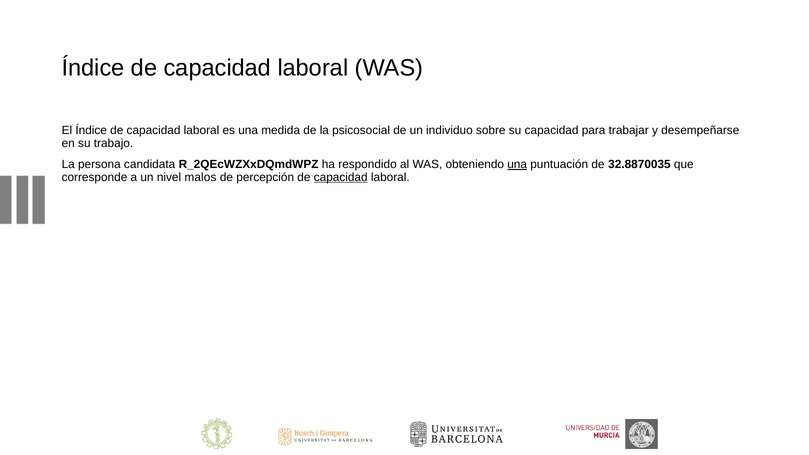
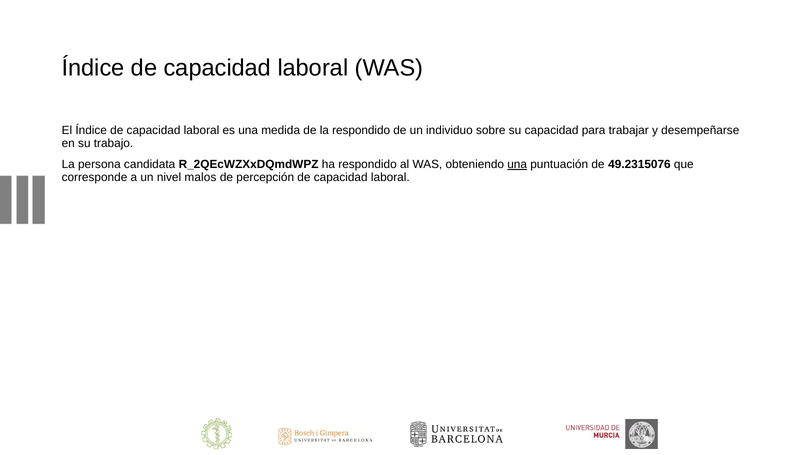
la psicosocial: psicosocial -> respondido (361, 130)
32.8870035: 32.8870035 -> 49.2315076 (639, 164)
capacidad underline: present -> none (341, 177)
